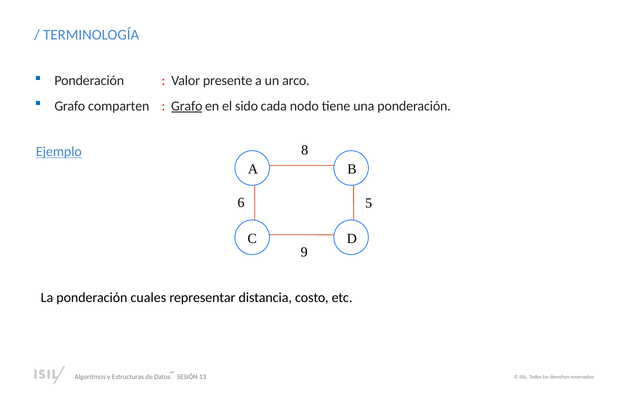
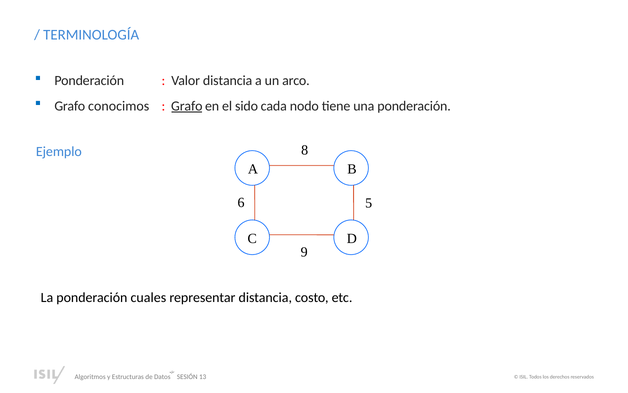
Valor presente: presente -> distancia (228, 81)
comparten: comparten -> conocimos (119, 106)
Ejemplo underline: present -> none (59, 152)
